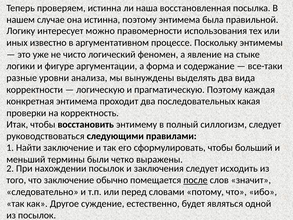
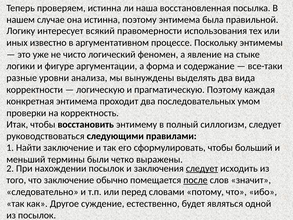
можно: можно -> всякий (100, 31)
какая: какая -> умом (249, 101)
следует underline: none -> present (202, 168)
